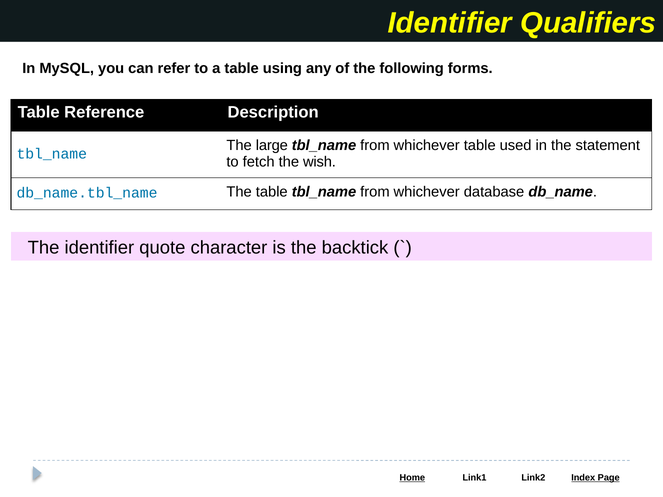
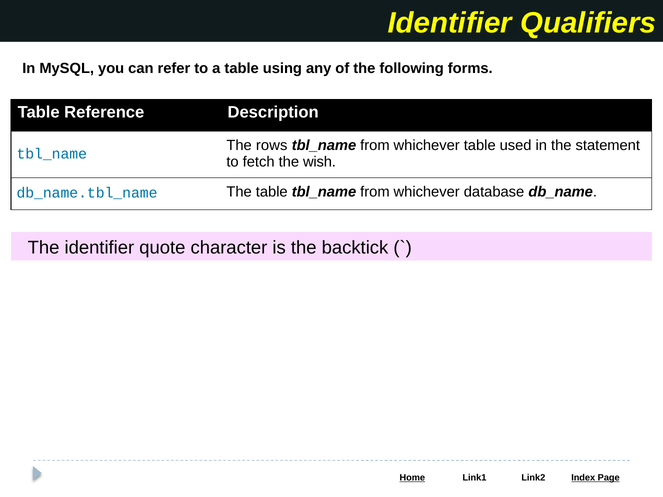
large: large -> rows (272, 145)
